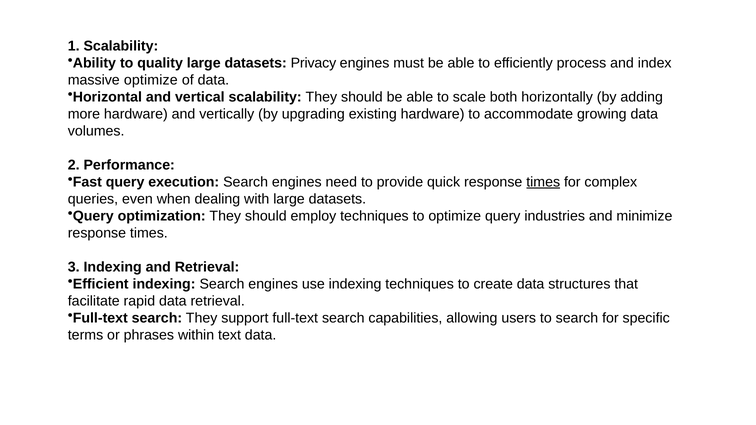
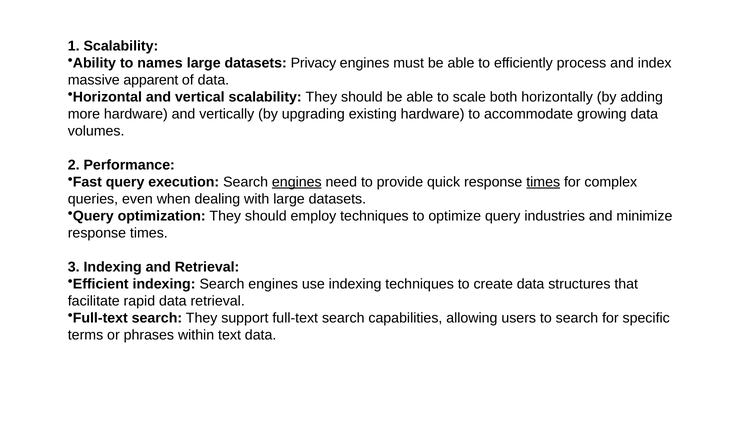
quality: quality -> names (160, 63)
massive optimize: optimize -> apparent (151, 80)
engines underline: none -> present (297, 182)
